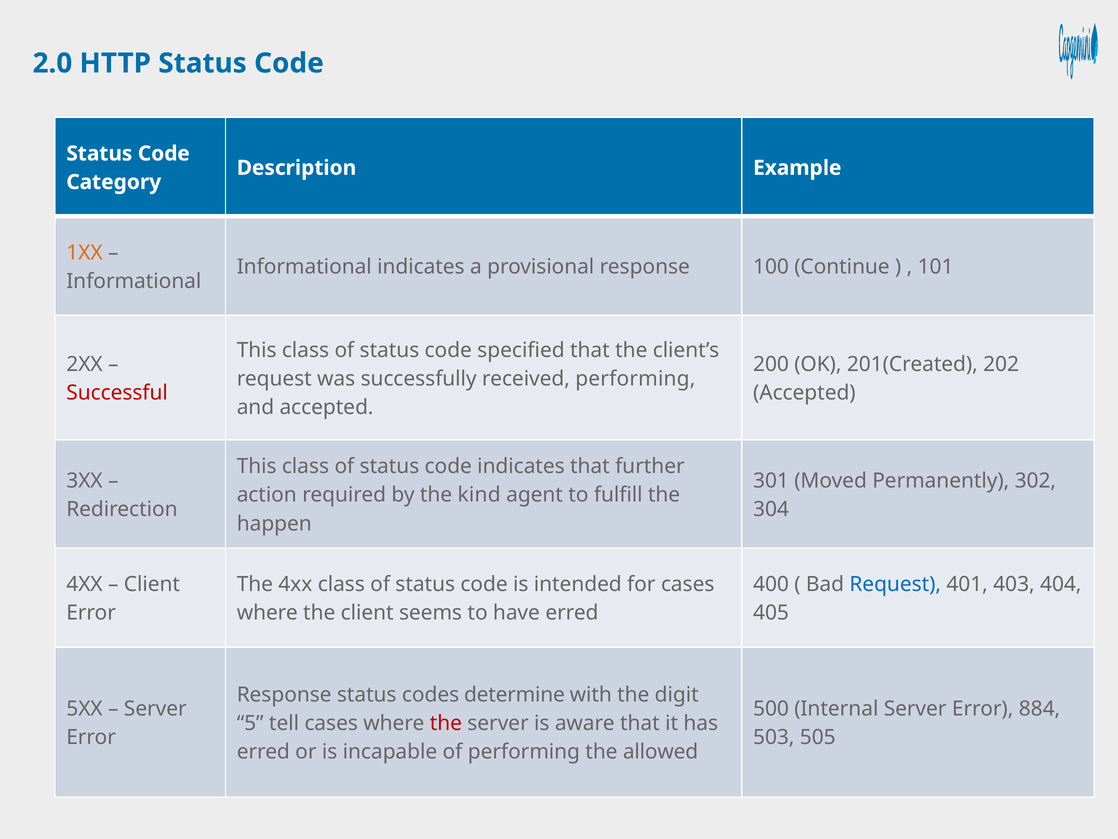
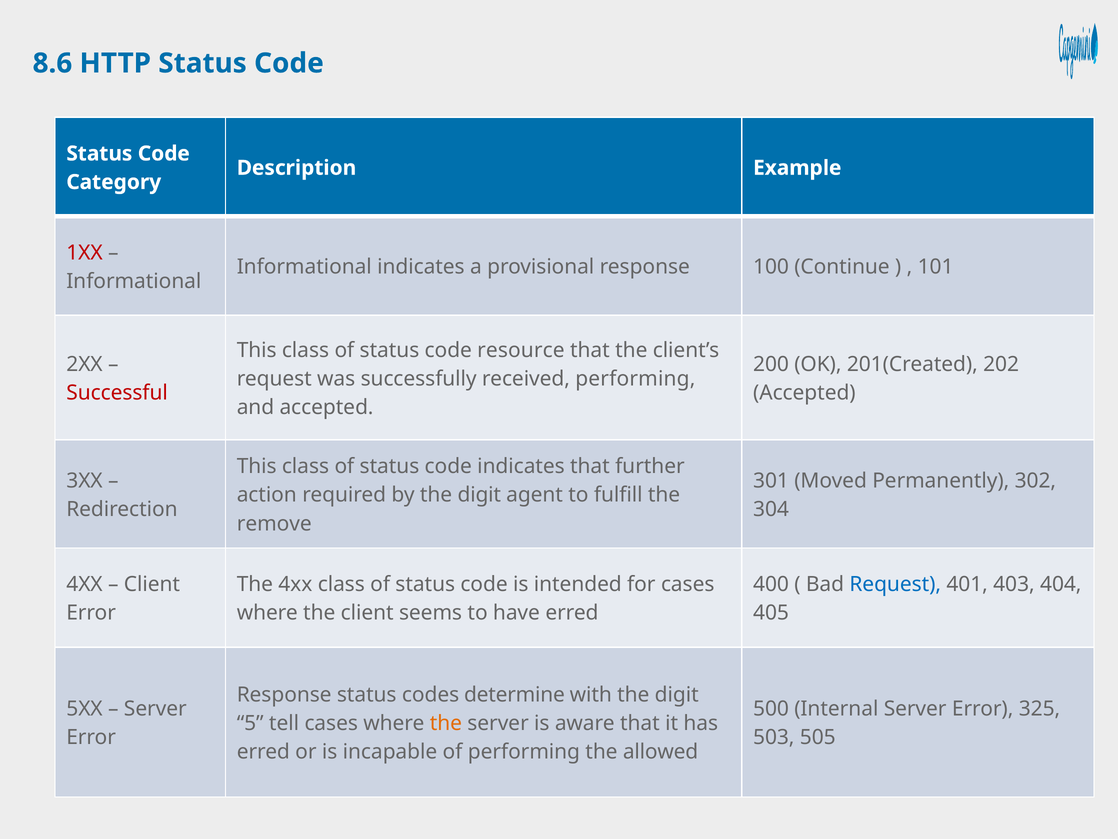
2.0: 2.0 -> 8.6 (52, 63)
1XX colour: orange -> red (85, 253)
specified: specified -> resource (521, 350)
by the kind: kind -> digit (479, 495)
happen: happen -> remove (274, 523)
884: 884 -> 325 (1040, 709)
the colour: red -> orange (446, 723)
